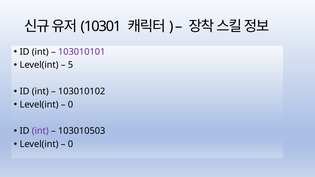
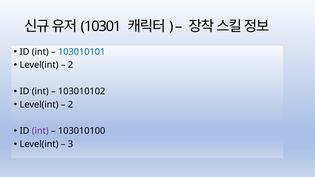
103010101 colour: purple -> blue (82, 52)
5: 5 -> 2 (70, 65)
0: 0 -> 2 (70, 105)
103010503: 103010503 -> 103010100 (82, 131)
0: 0 -> 3 (70, 144)
